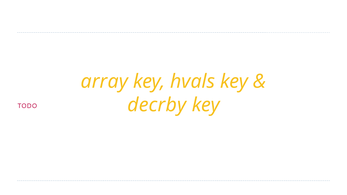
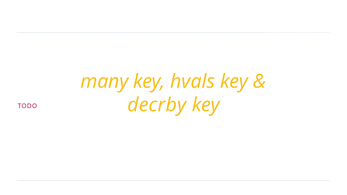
array: array -> many (104, 82)
